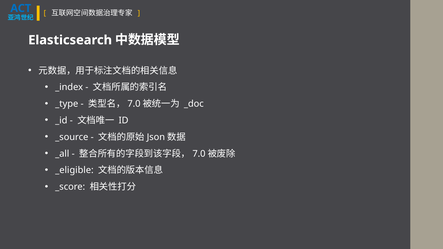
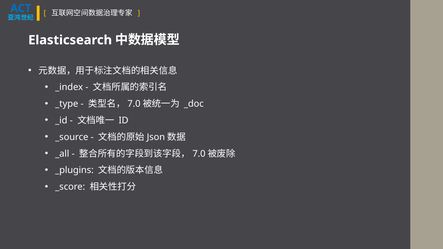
_eligible: _eligible -> _plugins (74, 170)
